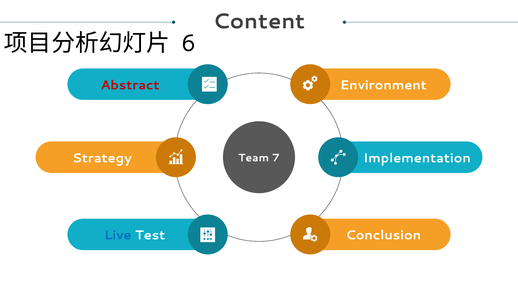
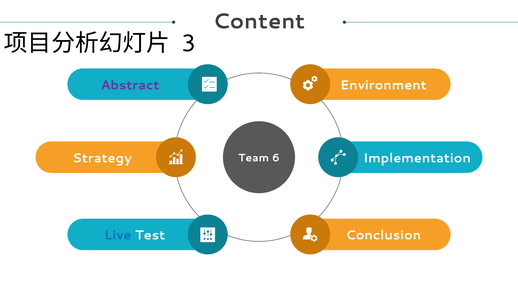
6: 6 -> 3 (189, 44)
Abstract colour: red -> purple (130, 85)
7: 7 -> 6 (276, 158)
